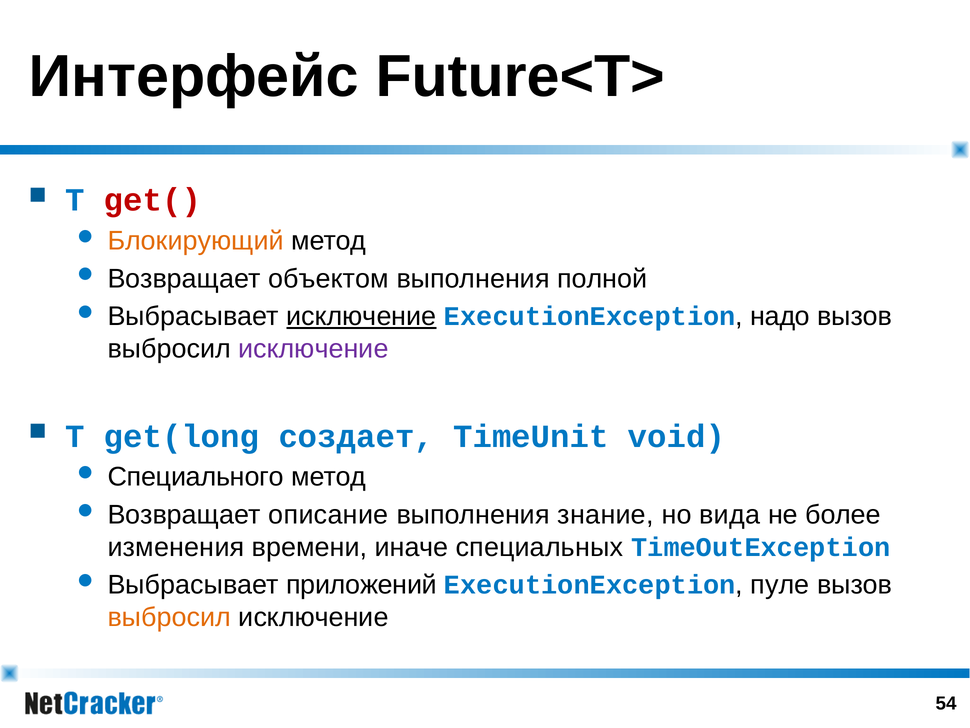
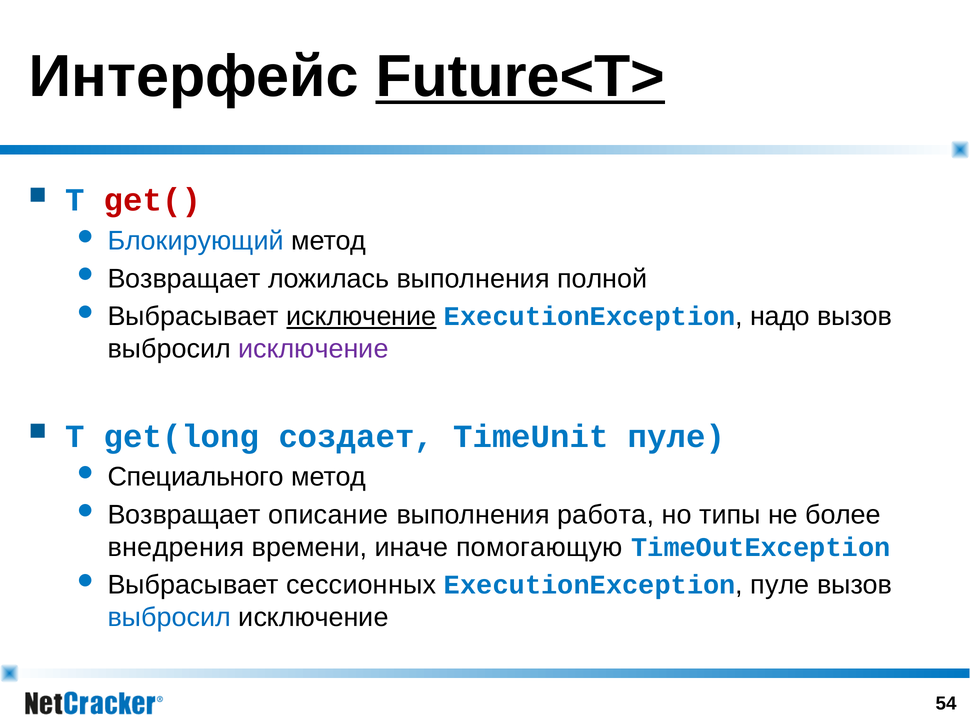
Future<T> underline: none -> present (520, 77)
Блокирующий colour: orange -> blue (196, 241)
объектом: объектом -> ложилась (329, 278)
TimeUnit void: void -> пуле (676, 436)
знание: знание -> работа (606, 514)
вида: вида -> типы (730, 514)
изменения: изменения -> внедрения (176, 547)
специальных: специальных -> помогающую (539, 547)
приложений: приложений -> сессионных (361, 585)
выбросил colour: orange -> blue (169, 617)
